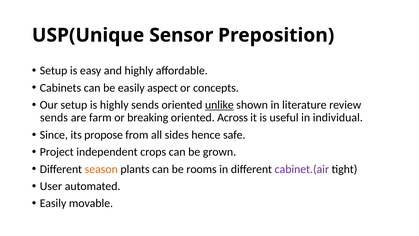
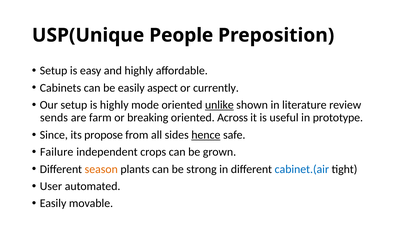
Sensor: Sensor -> People (181, 35)
concepts: concepts -> currently (216, 88)
highly sends: sends -> mode (145, 105)
individual: individual -> prototype (338, 118)
hence underline: none -> present (206, 135)
Project: Project -> Failure (57, 152)
rooms: rooms -> strong (202, 169)
cabinet.(air colour: purple -> blue (302, 169)
